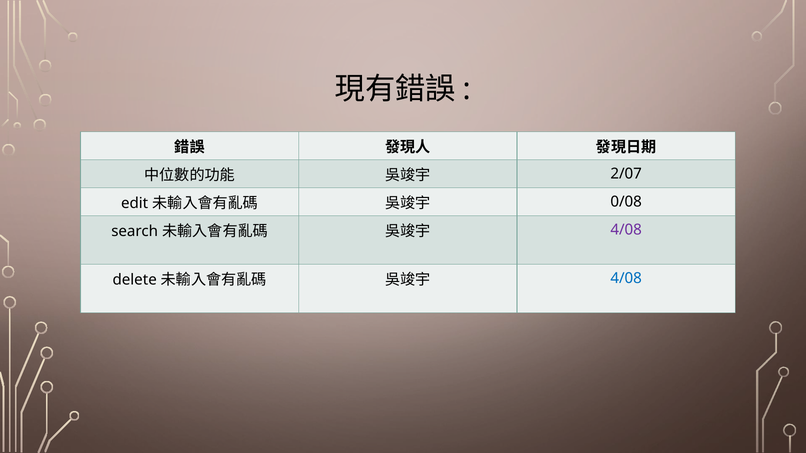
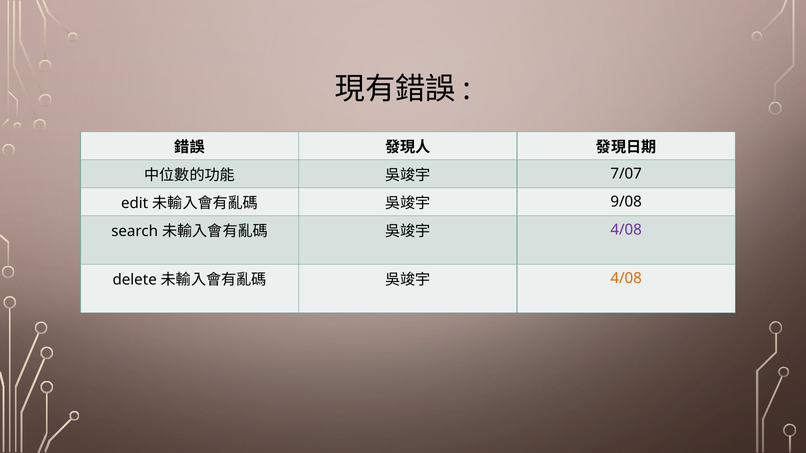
2/07: 2/07 -> 7/07 (626, 174)
0/08: 0/08 -> 9/08 (626, 202)
4/08 colour: blue -> orange (626, 279)
